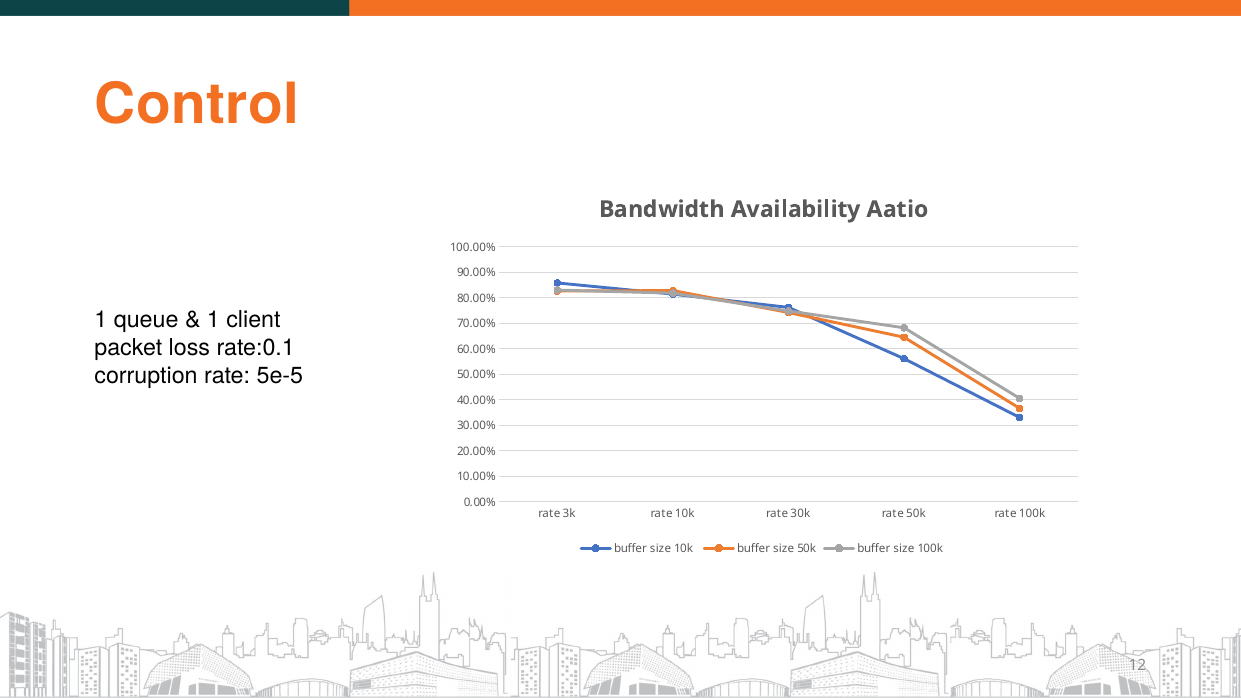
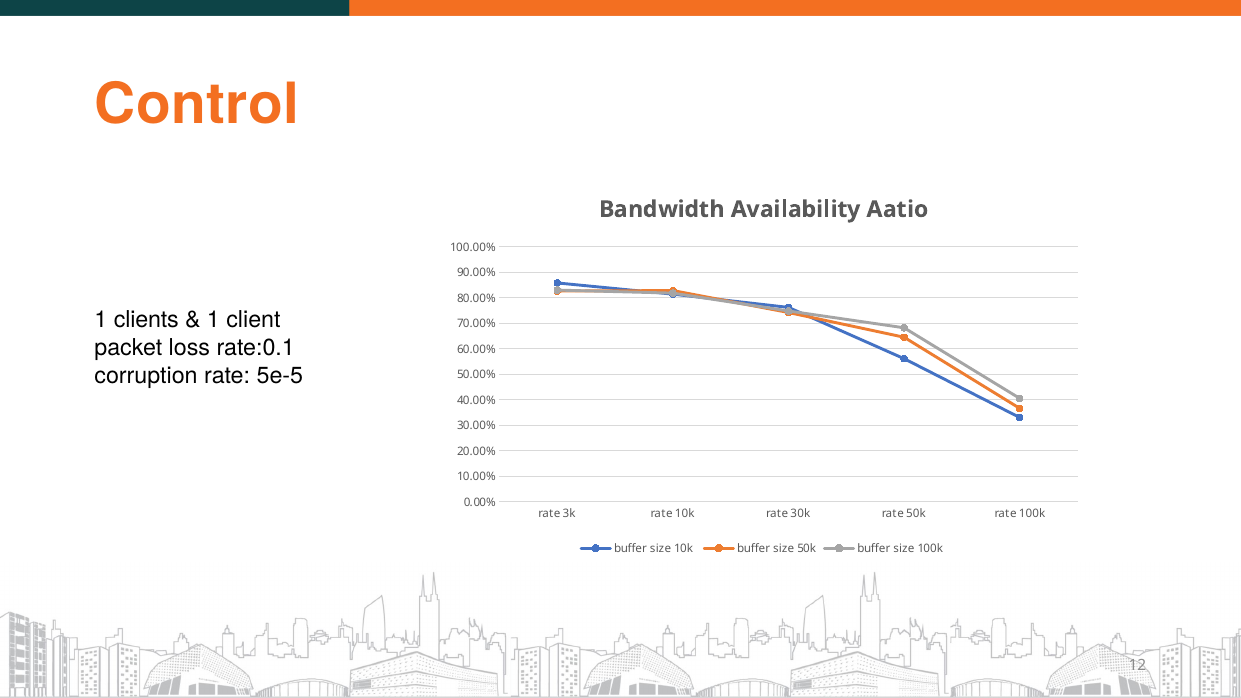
queue: queue -> clients (146, 320)
